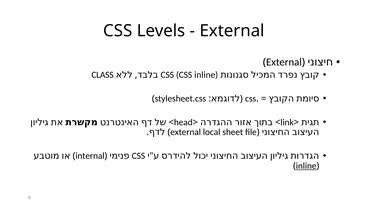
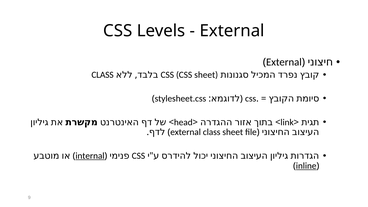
CSS inline: inline -> sheet (206, 75)
external local: local -> class (212, 132)
internal underline: none -> present (90, 156)
